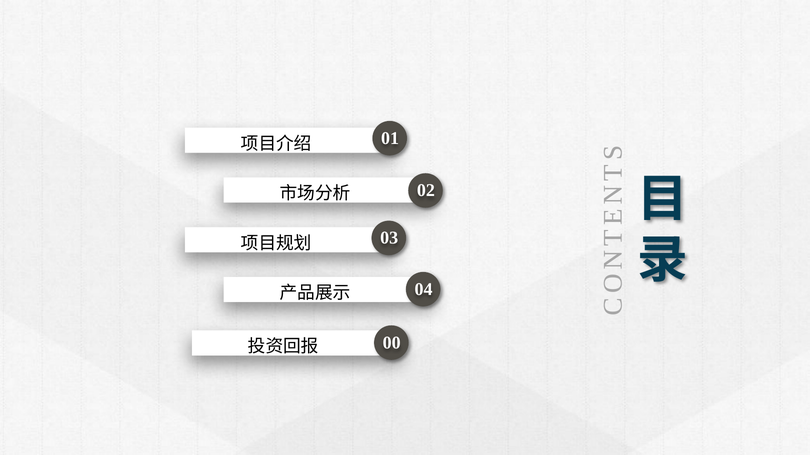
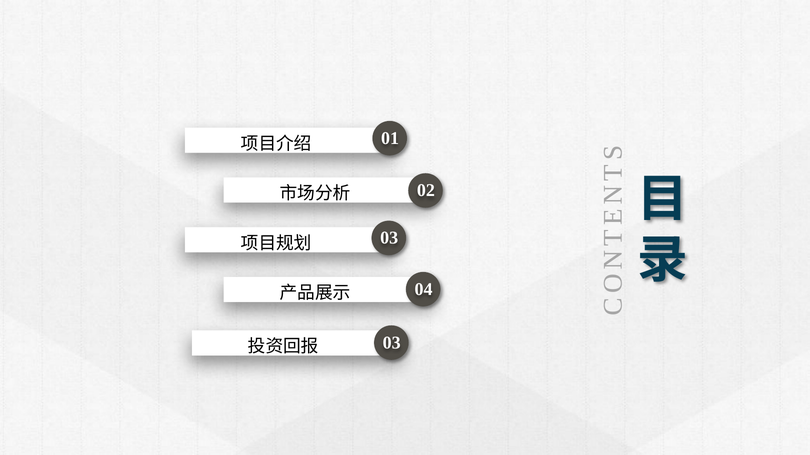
00: 00 -> 03 (392, 343)
